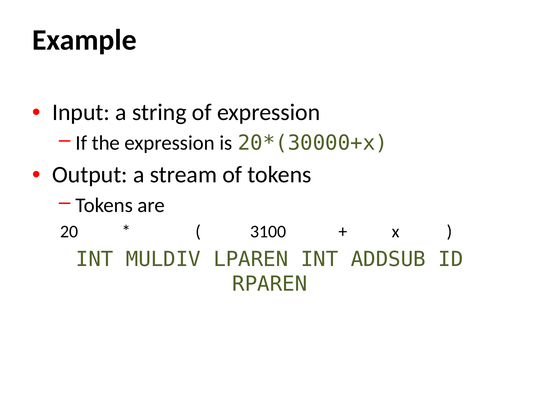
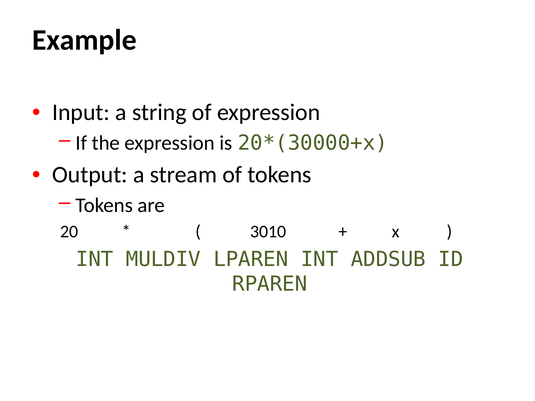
3100: 3100 -> 3010 (268, 232)
